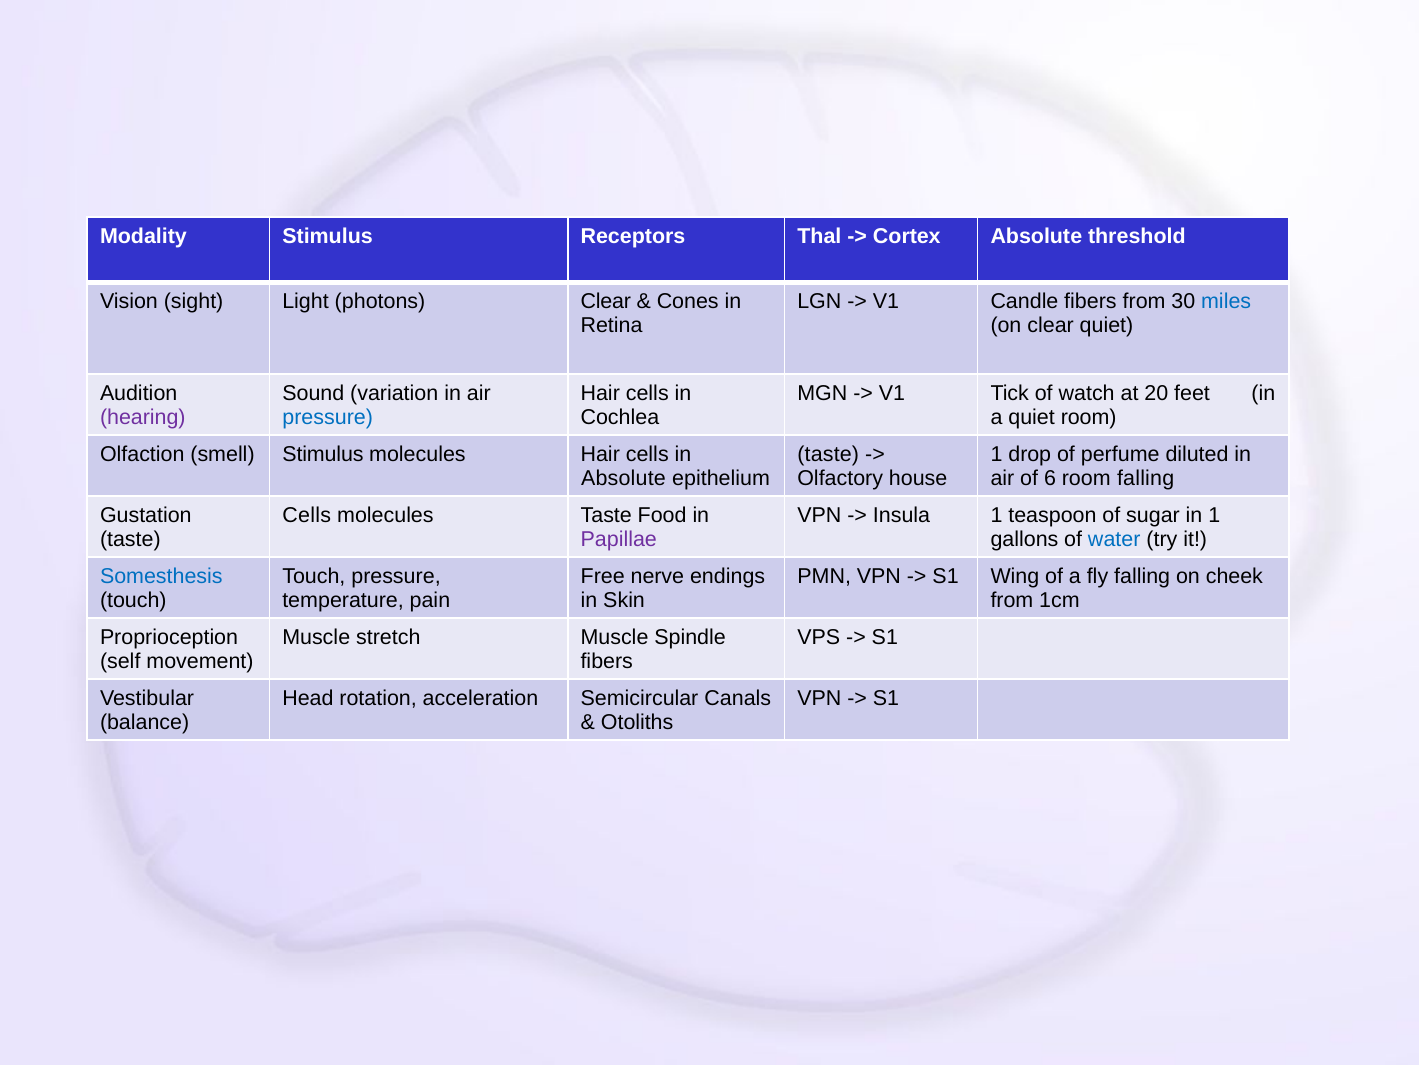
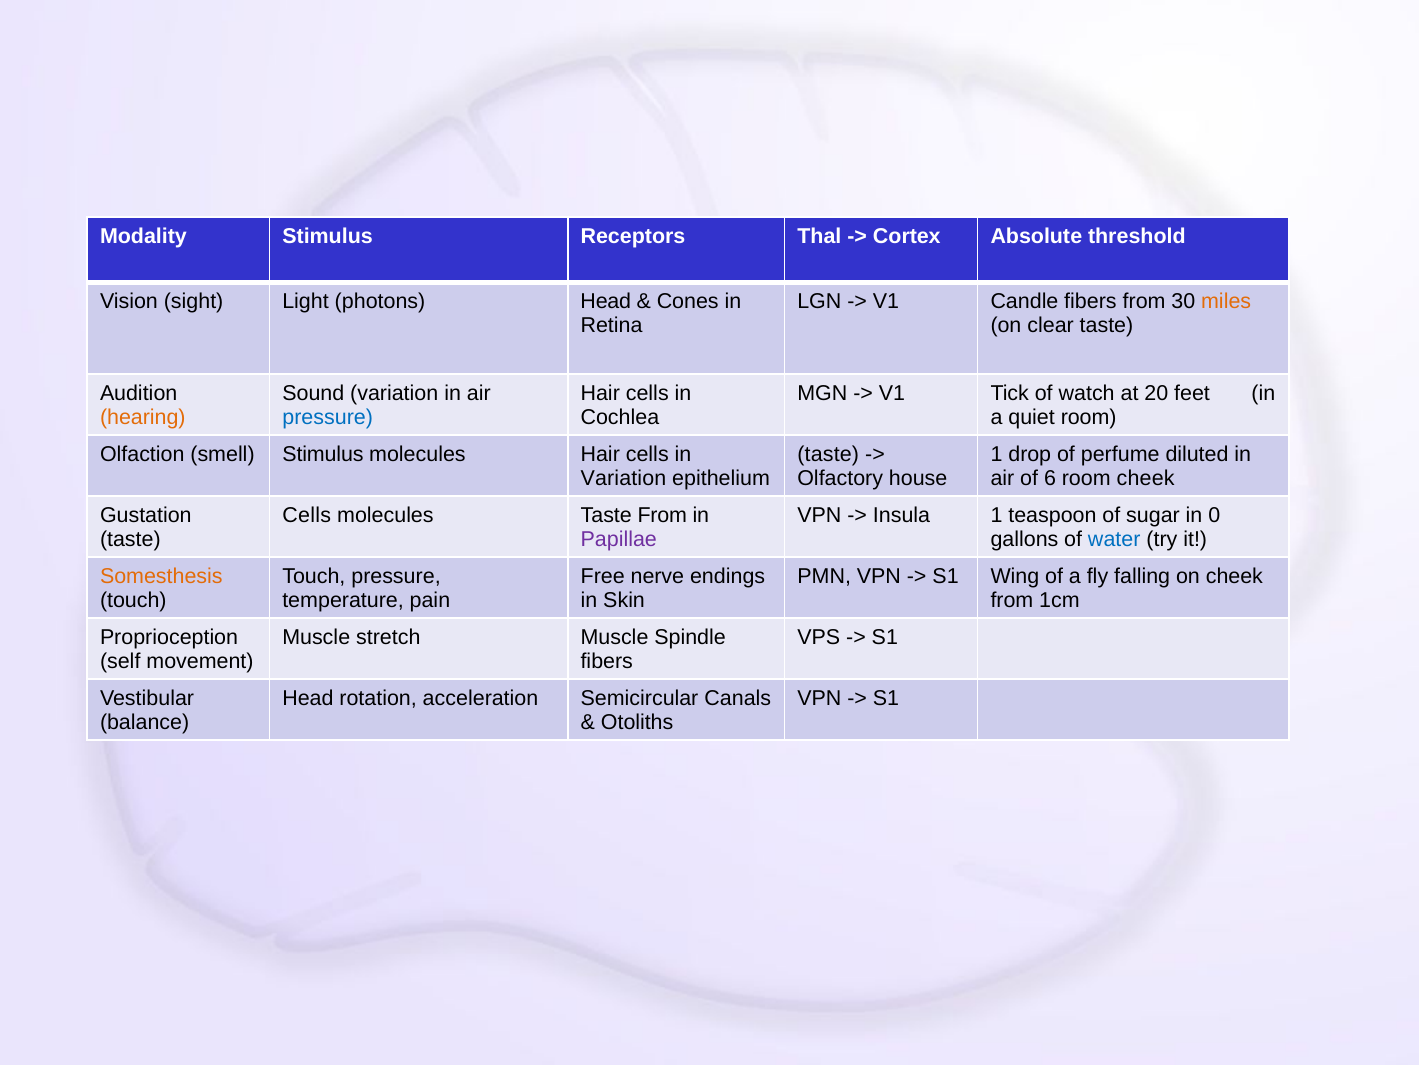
photons Clear: Clear -> Head (606, 301)
miles colour: blue -> orange (1226, 301)
clear quiet: quiet -> taste (1106, 325)
hearing colour: purple -> orange (143, 417)
Absolute: Absolute -> Variation (624, 478)
room falling: falling -> cheek (1146, 478)
Taste Food: Food -> From (662, 515)
in 1: 1 -> 0 (1214, 515)
Somesthesis colour: blue -> orange (161, 576)
